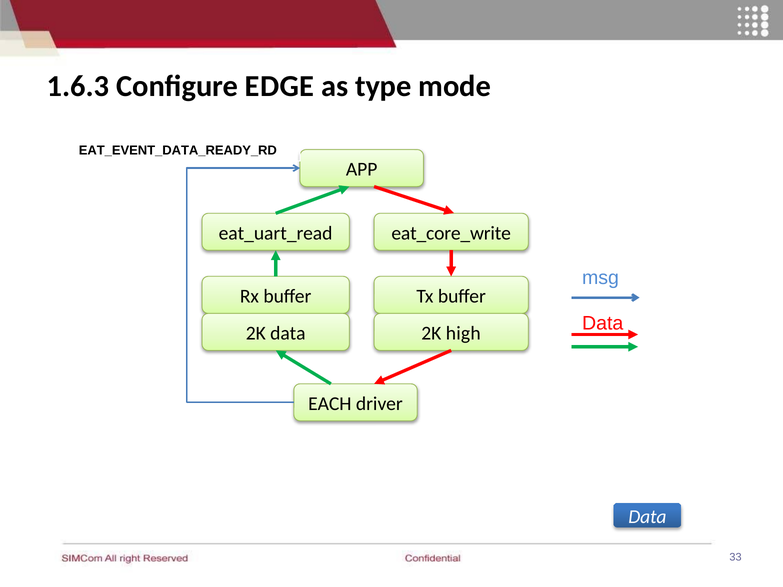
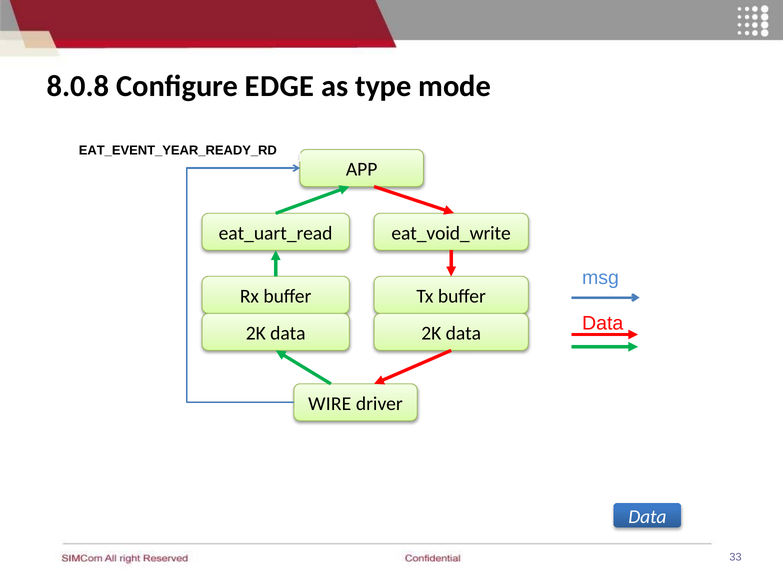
1.6.3: 1.6.3 -> 8.0.8 (78, 86)
EAT_EVENT_DATA_READY_RD: EAT_EVENT_DATA_READY_RD -> EAT_EVENT_YEAR_READY_RD (178, 150)
eat_core_write: eat_core_write -> eat_void_write (451, 233)
high: high -> data (463, 333)
EACH: EACH -> WIRE (330, 404)
